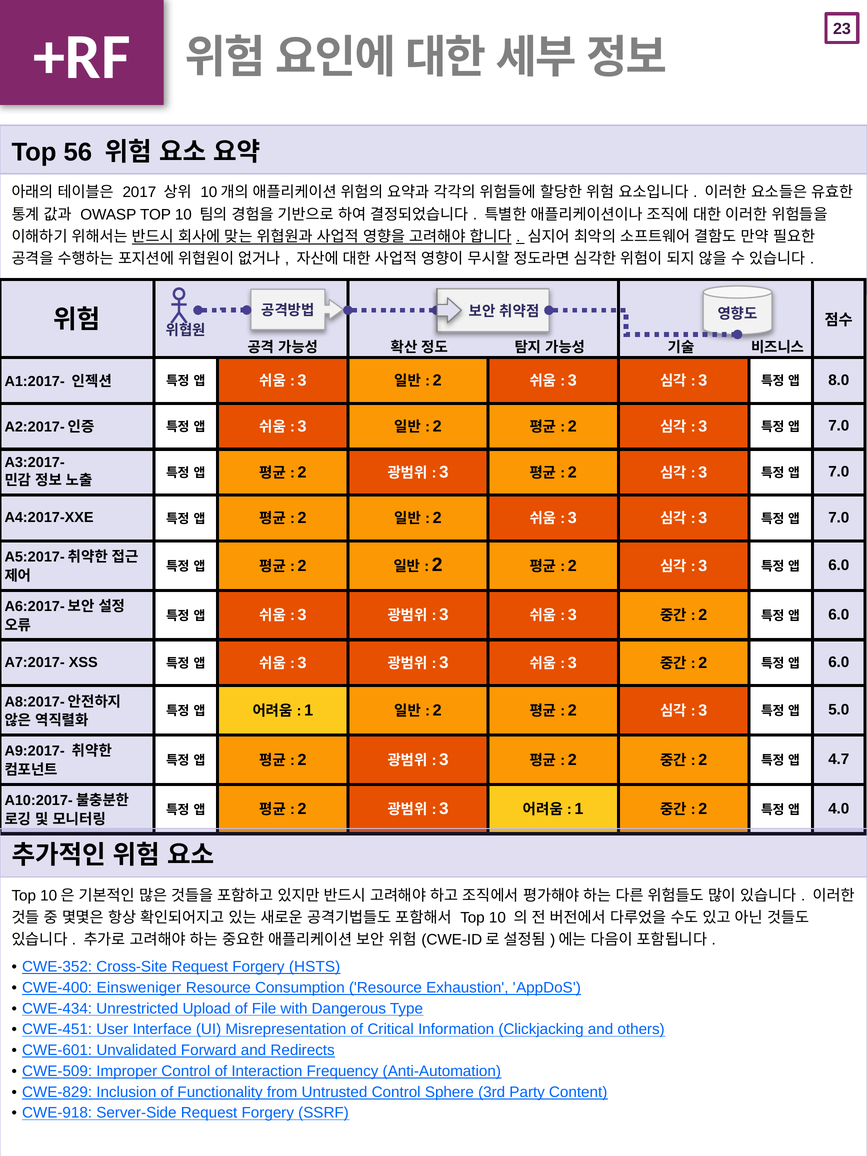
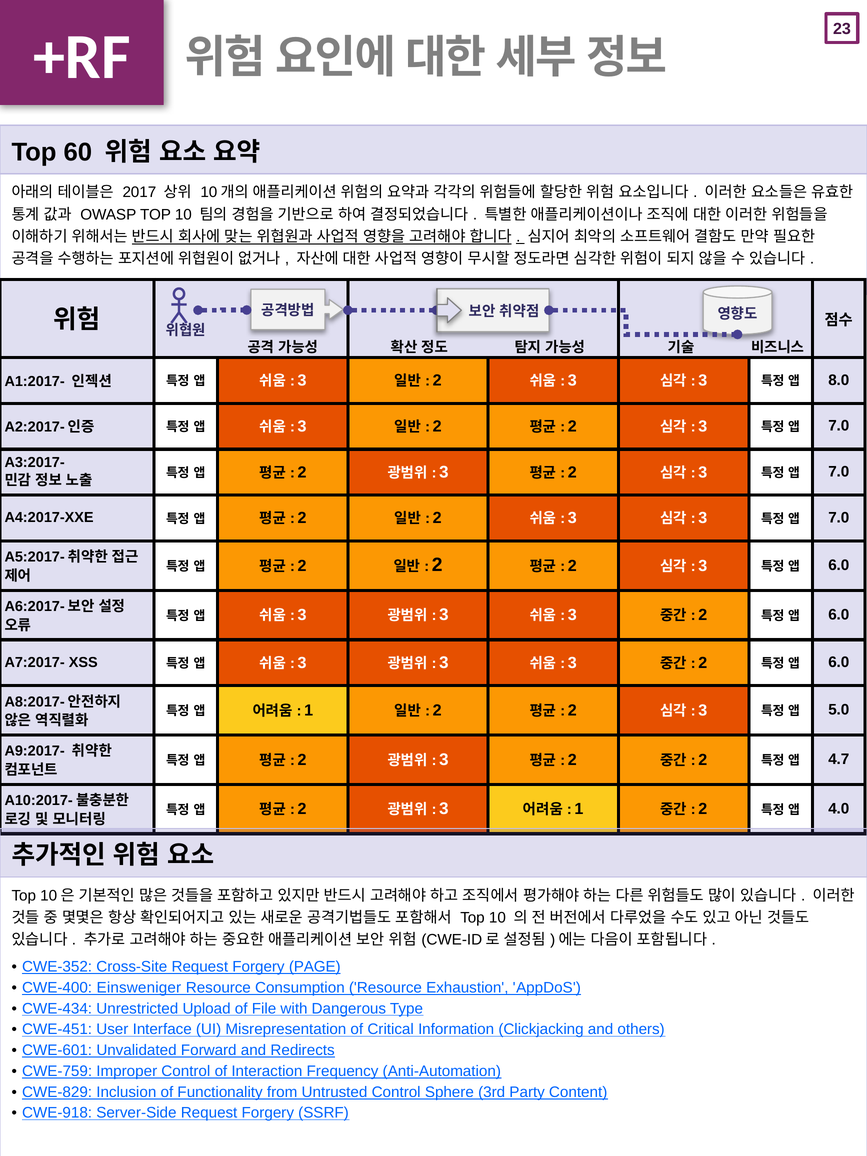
56: 56 -> 60 (78, 152)
HSTS: HSTS -> PAGE (315, 967)
CWE-509: CWE-509 -> CWE-759 (57, 1071)
